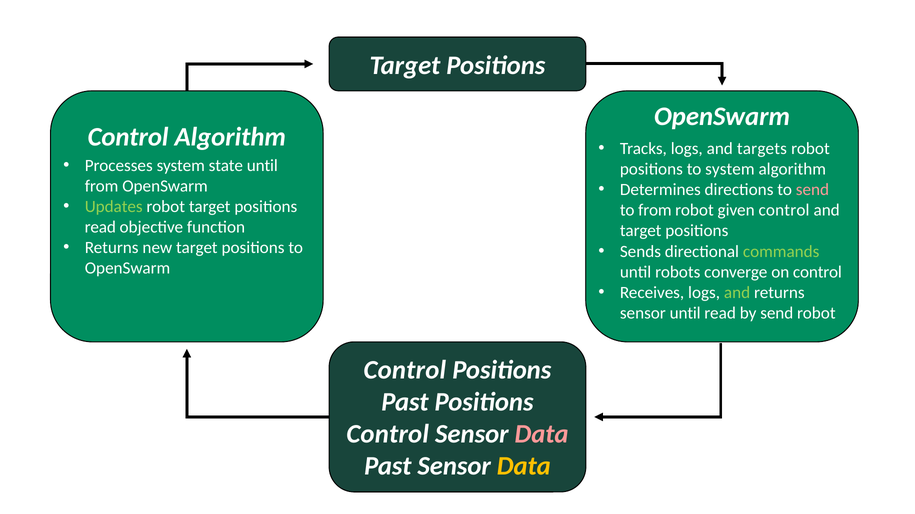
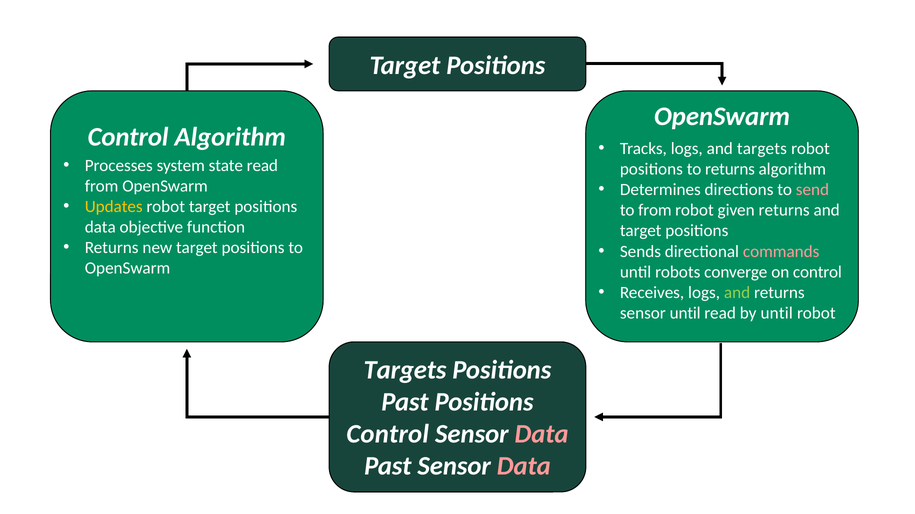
state until: until -> read (262, 166)
to system: system -> returns (730, 169)
Updates colour: light green -> yellow (114, 207)
given control: control -> returns (784, 211)
read: read -> data (100, 227)
commands colour: light green -> pink (781, 252)
by send: send -> until (777, 313)
Control: Control -> Targets (405, 371)
Data colour: yellow -> pink (524, 467)
